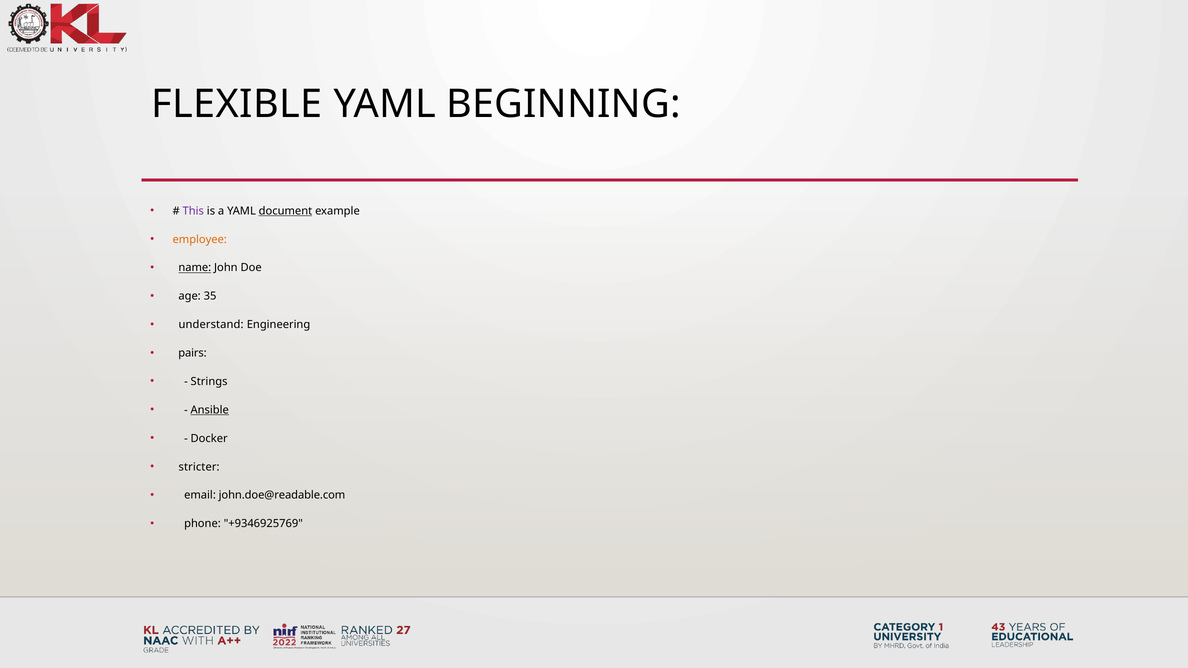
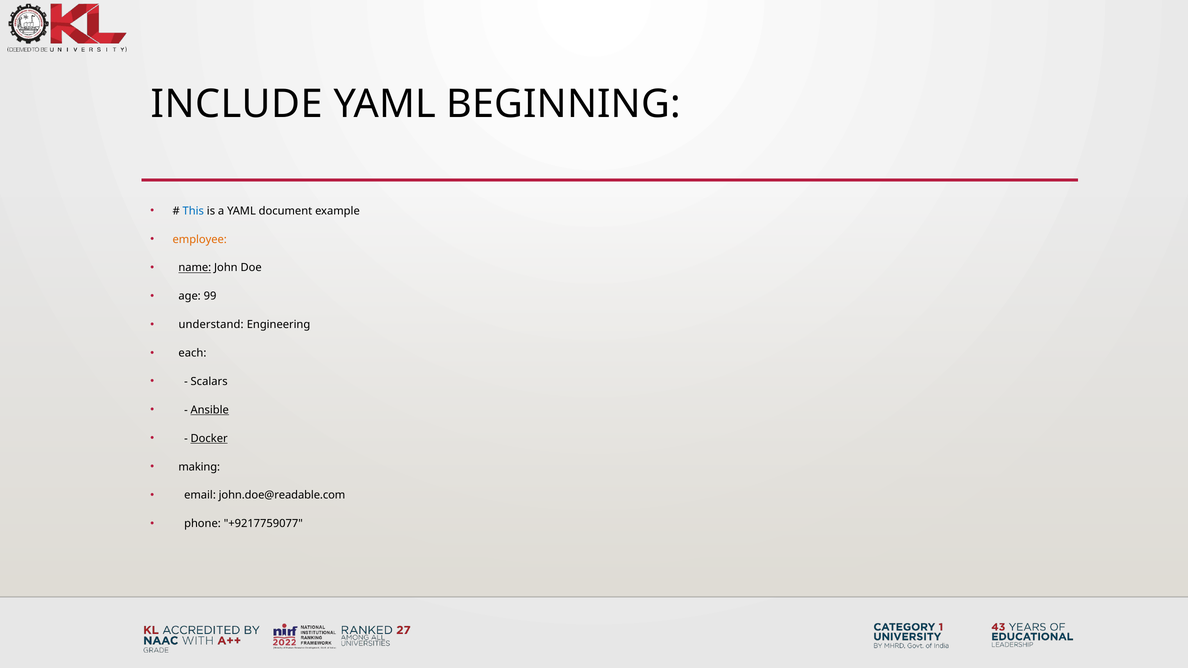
FLEXIBLE: FLEXIBLE -> INCLUDE (237, 104)
This colour: purple -> blue (193, 211)
document underline: present -> none (285, 211)
35: 35 -> 99 (210, 296)
pairs: pairs -> each (192, 353)
Strings: Strings -> Scalars (209, 382)
Docker underline: none -> present (209, 439)
stricter: stricter -> making (199, 467)
+9346925769: +9346925769 -> +9217759077 (263, 524)
